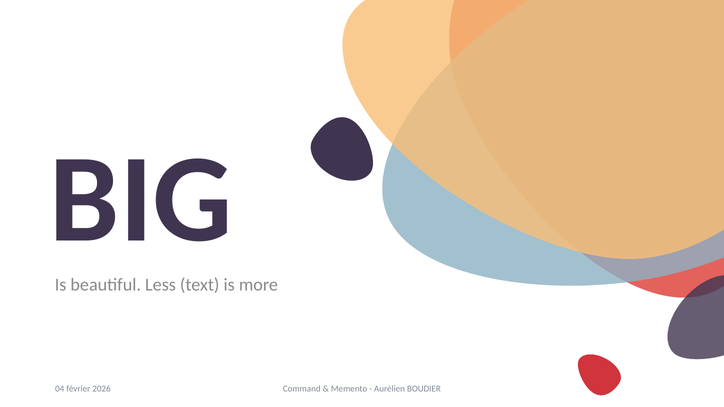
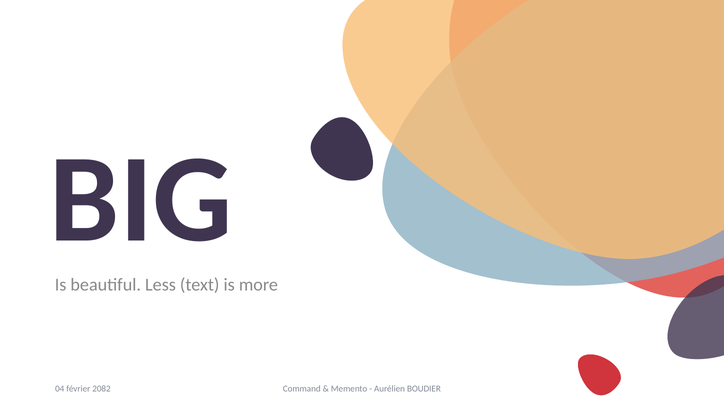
2026: 2026 -> 2082 (101, 389)
